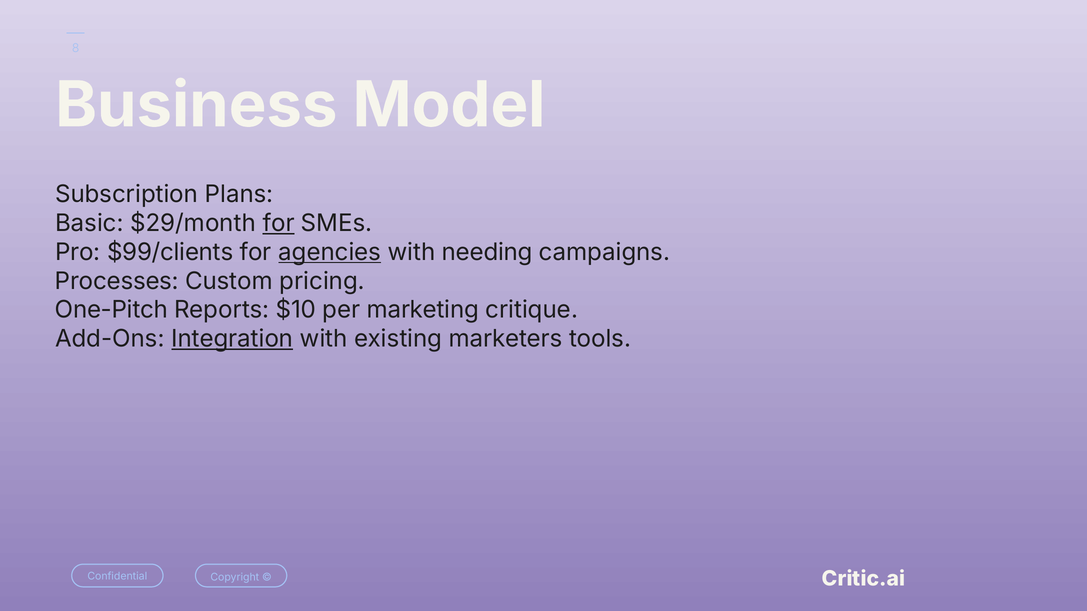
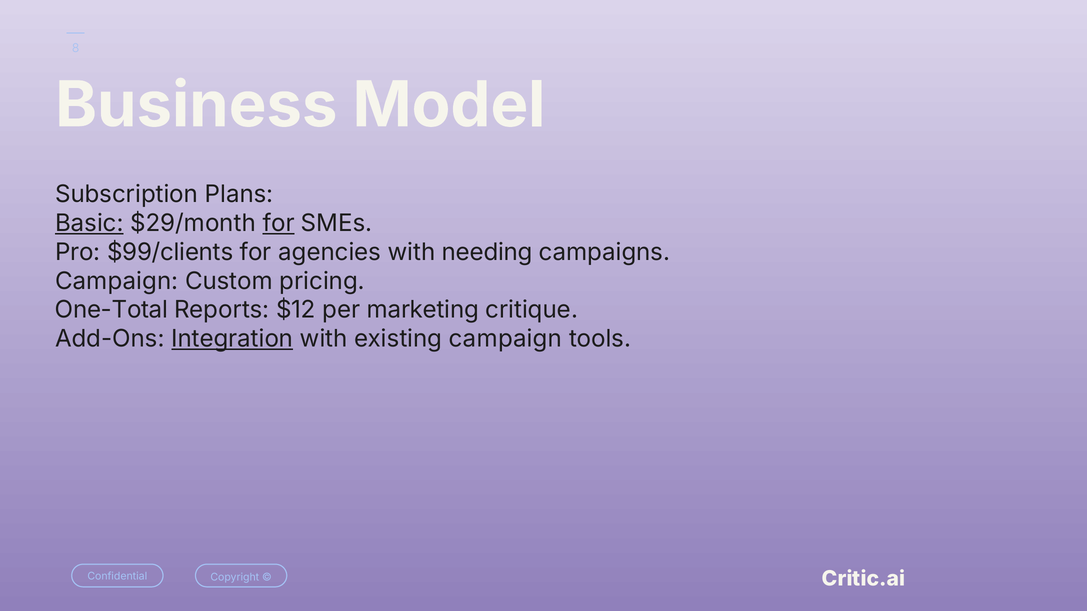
Basic underline: none -> present (89, 223)
agencies underline: present -> none (330, 252)
Processes: Processes -> Campaign (117, 281)
One-Pitch: One-Pitch -> One-Total (111, 310)
$10: $10 -> $12 (296, 310)
existing marketers: marketers -> campaign (506, 339)
